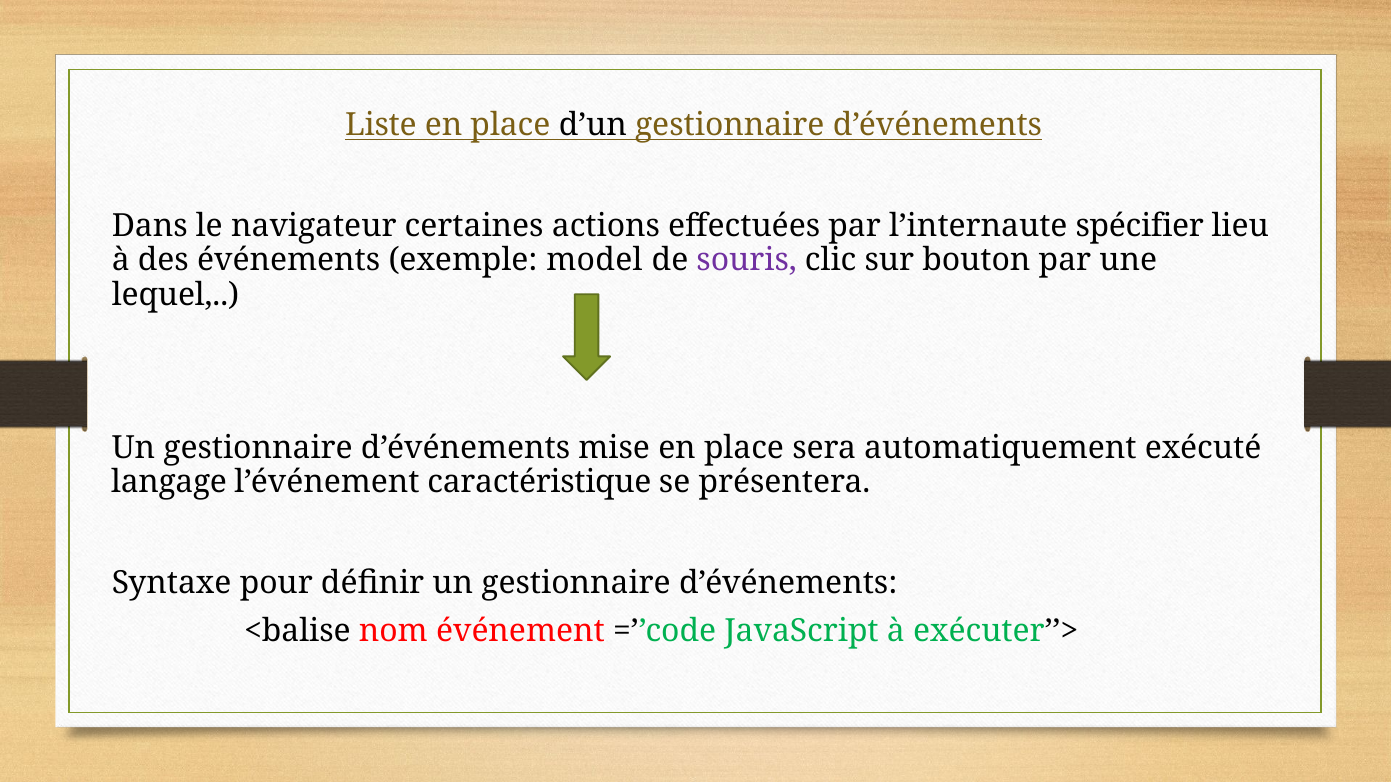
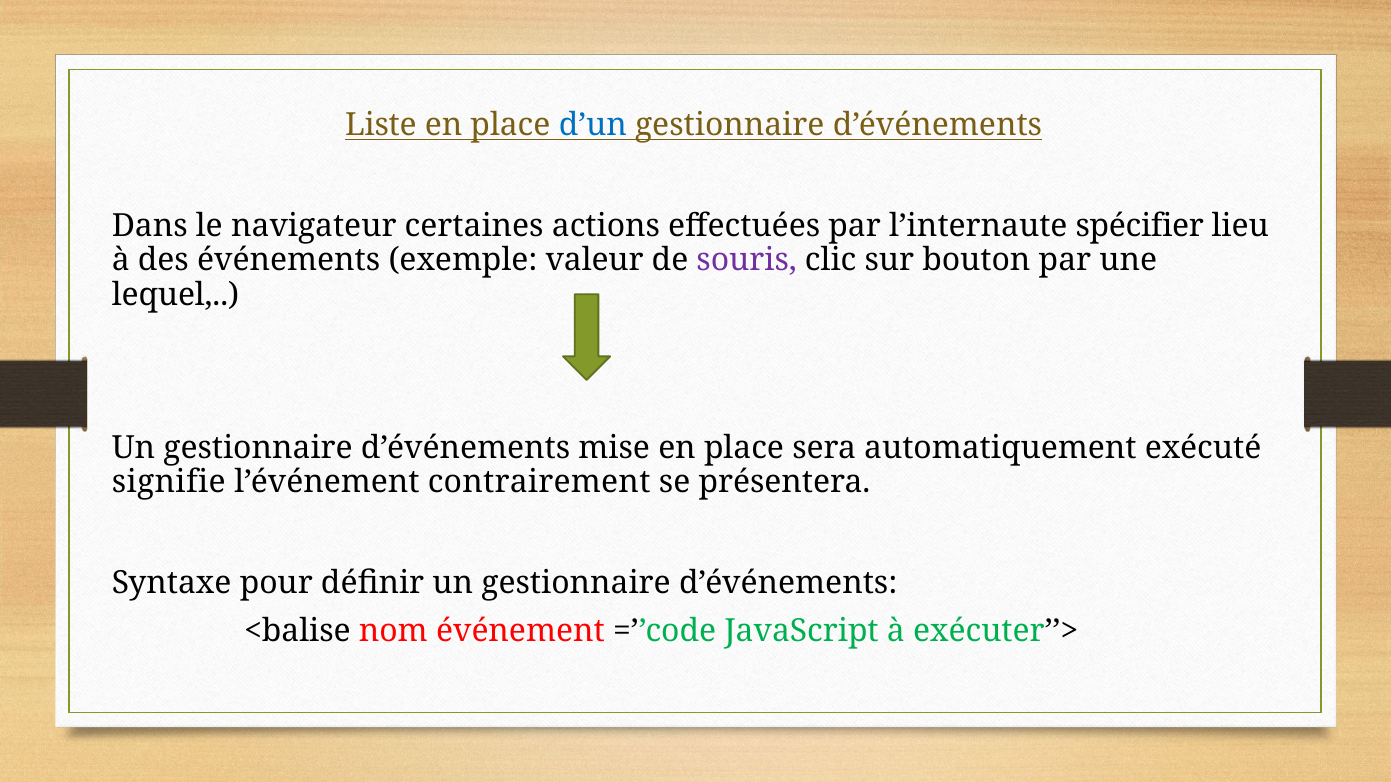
d’un colour: black -> blue (593, 125)
model: model -> valeur (595, 260)
langage: langage -> signifie (169, 482)
caractéristique: caractéristique -> contrairement (539, 482)
